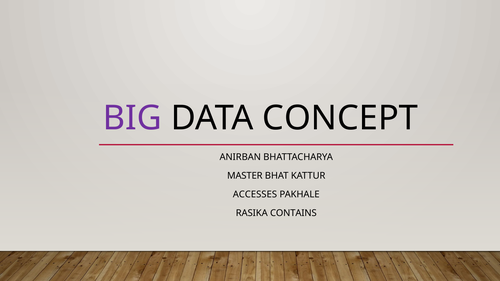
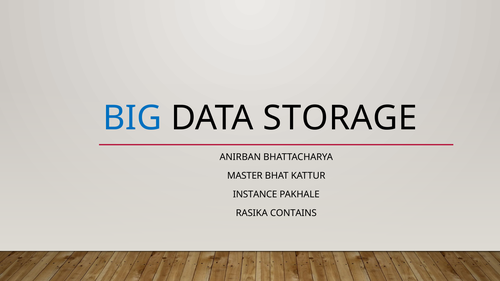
BIG colour: purple -> blue (132, 118)
CONCEPT: CONCEPT -> STORAGE (340, 118)
ACCESSES: ACCESSES -> INSTANCE (255, 195)
